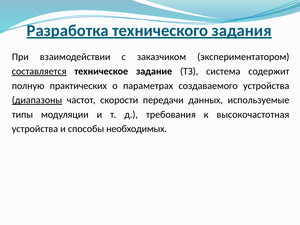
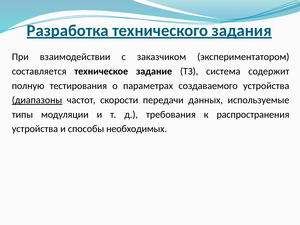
составляется underline: present -> none (39, 71)
практических: практических -> тестирования (78, 86)
высокочастотная: высокочастотная -> распространения (253, 115)
